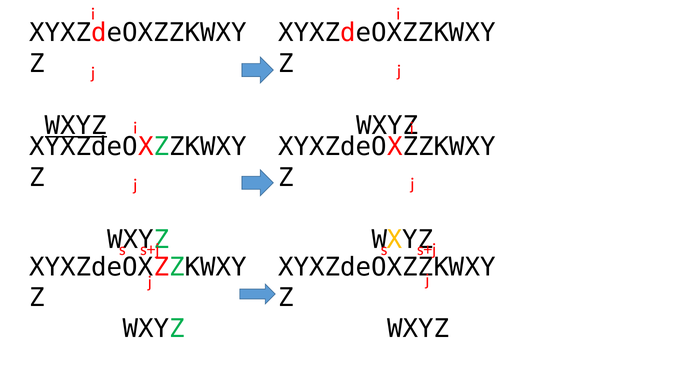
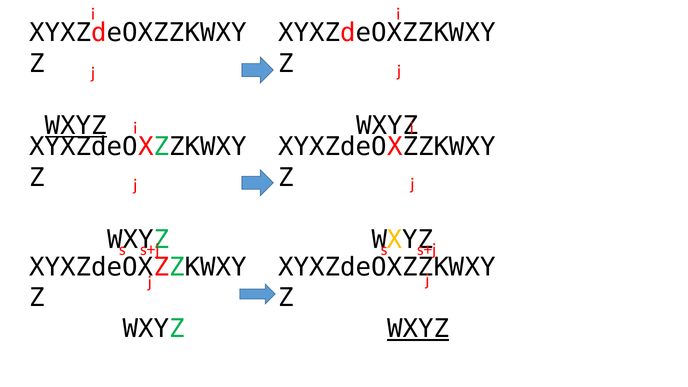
WXYZ underline: none -> present (418, 329)
